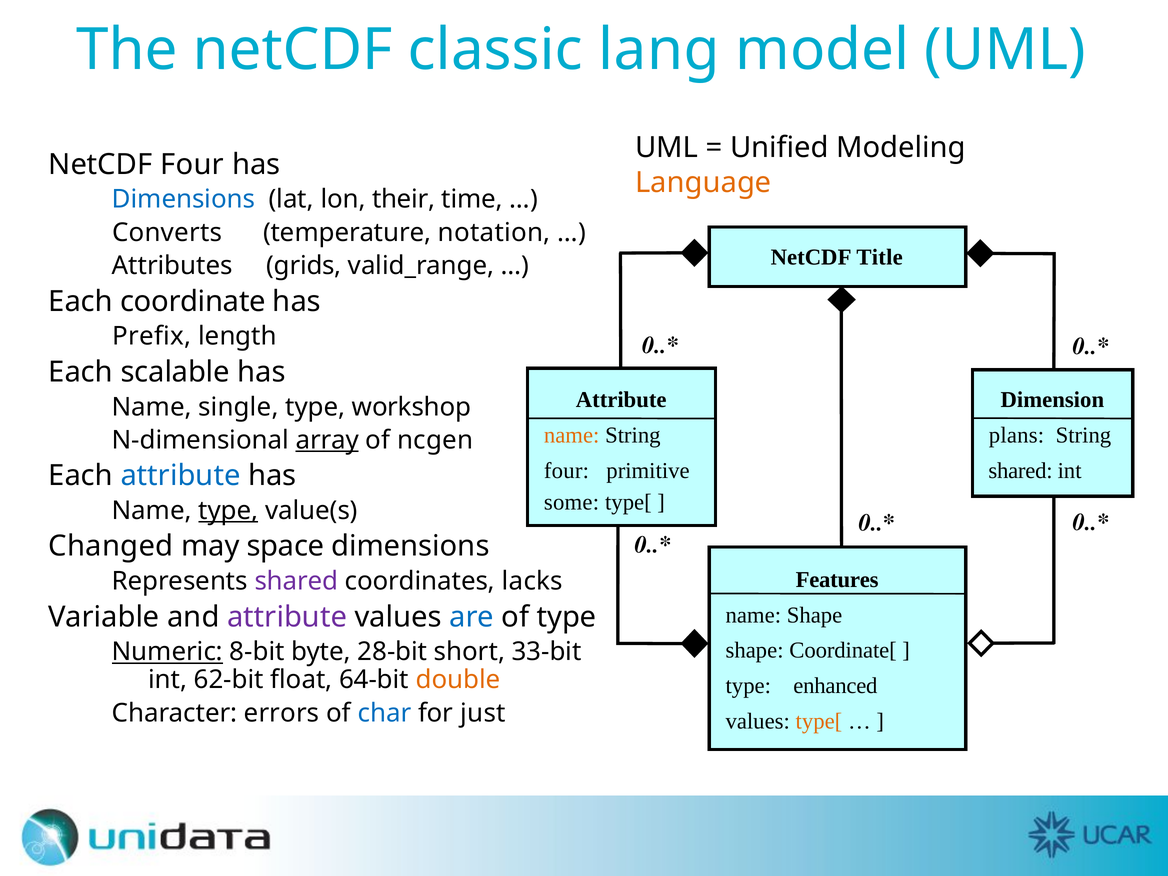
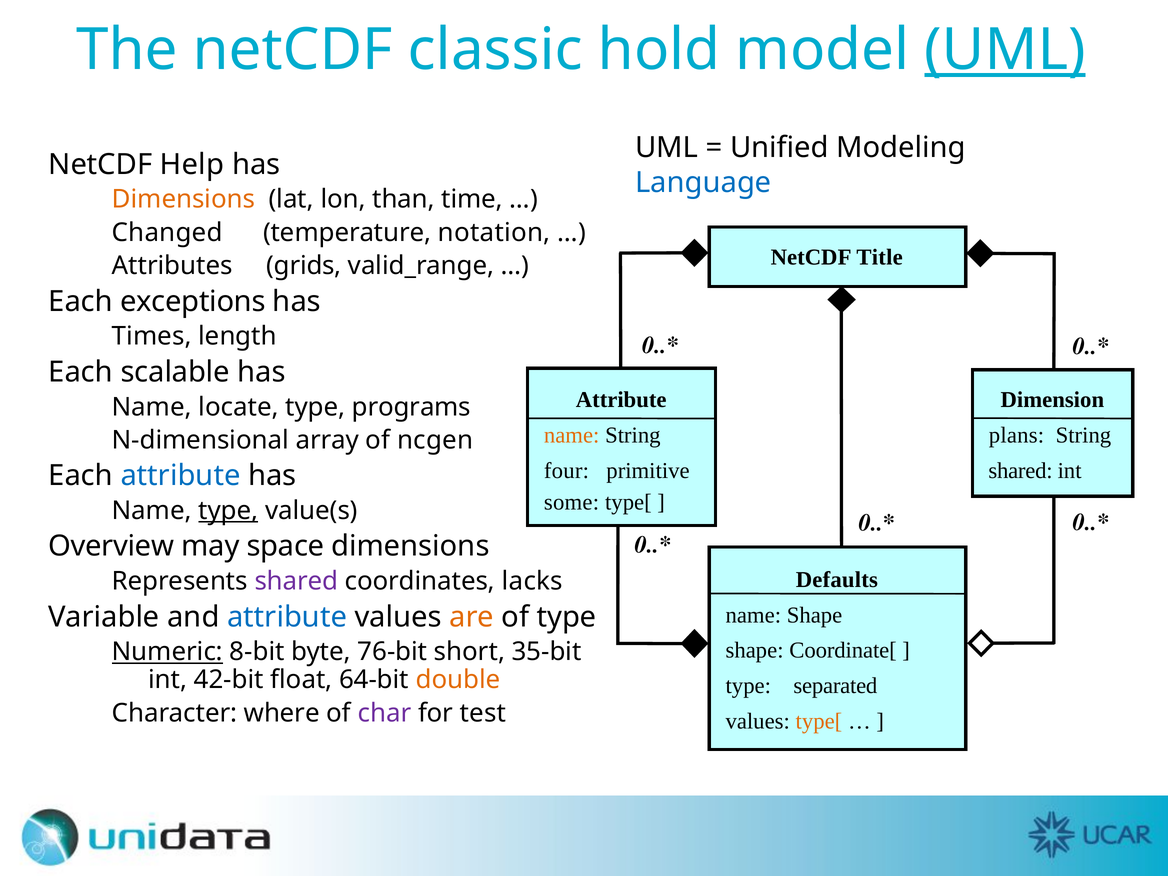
lang: lang -> hold (659, 50)
UML underline: none -> present (1005, 50)
NetCDF Four: Four -> Help (192, 164)
Language colour: orange -> blue (703, 183)
Dimensions colour: blue -> orange (184, 199)
their: their -> than (404, 199)
Converts: Converts -> Changed (167, 233)
coordinate: coordinate -> exceptions (193, 301)
Prefix: Prefix -> Times (152, 336)
single: single -> locate (238, 407)
workshop: workshop -> programs (411, 407)
array underline: present -> none (327, 440)
Changed: Changed -> Overview (111, 546)
Features: Features -> Defaults (837, 580)
attribute colour: purple -> blue (287, 617)
are colour: blue -> orange (472, 617)
28-bit: 28-bit -> 76-bit (392, 652)
33-bit: 33-bit -> 35-bit (547, 652)
62-bit: 62-bit -> 42-bit (229, 680)
enhanced: enhanced -> separated (835, 686)
errors: errors -> where (282, 713)
char colour: blue -> purple (384, 713)
just: just -> test (483, 713)
